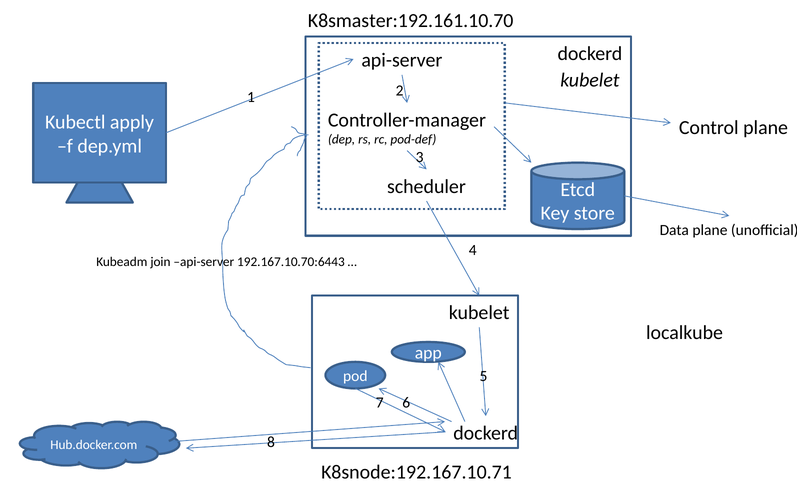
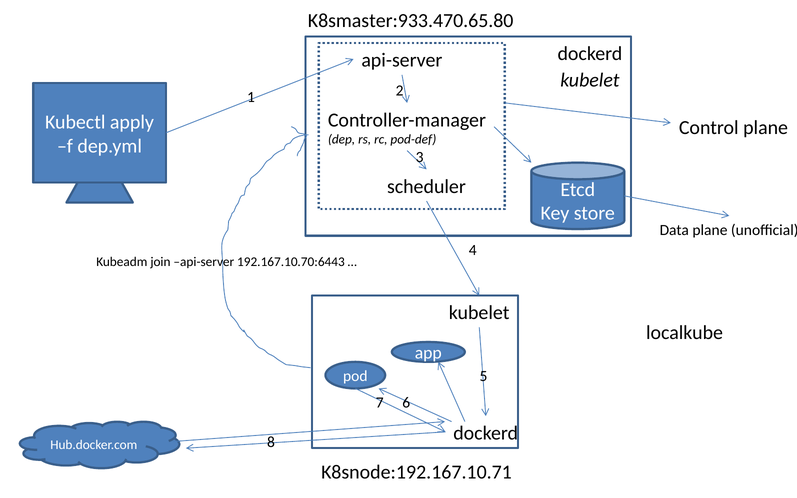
K8smaster:192.161.10.70: K8smaster:192.161.10.70 -> K8smaster:933.470.65.80 (411, 21)
